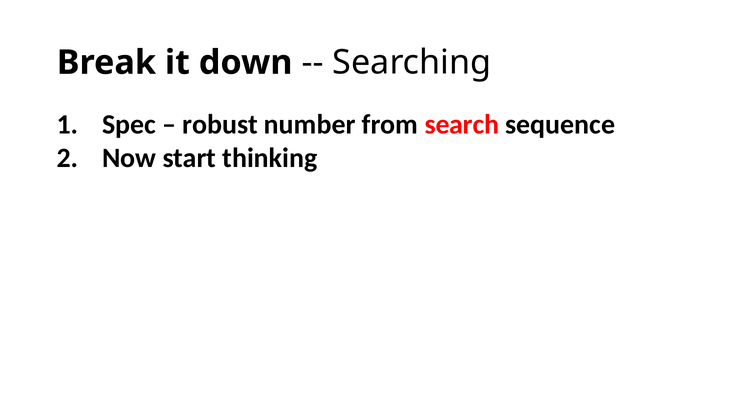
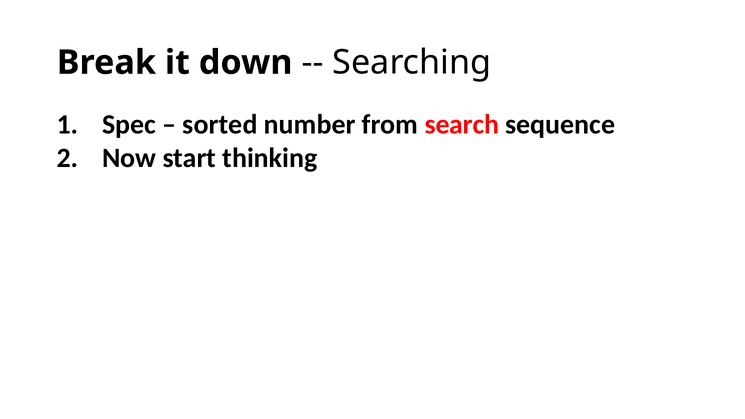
robust: robust -> sorted (220, 125)
